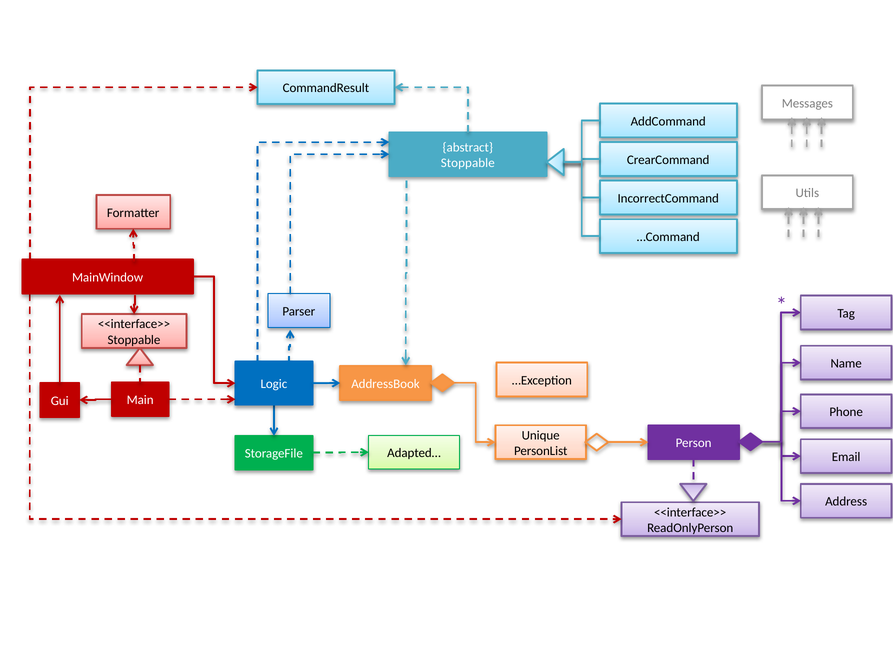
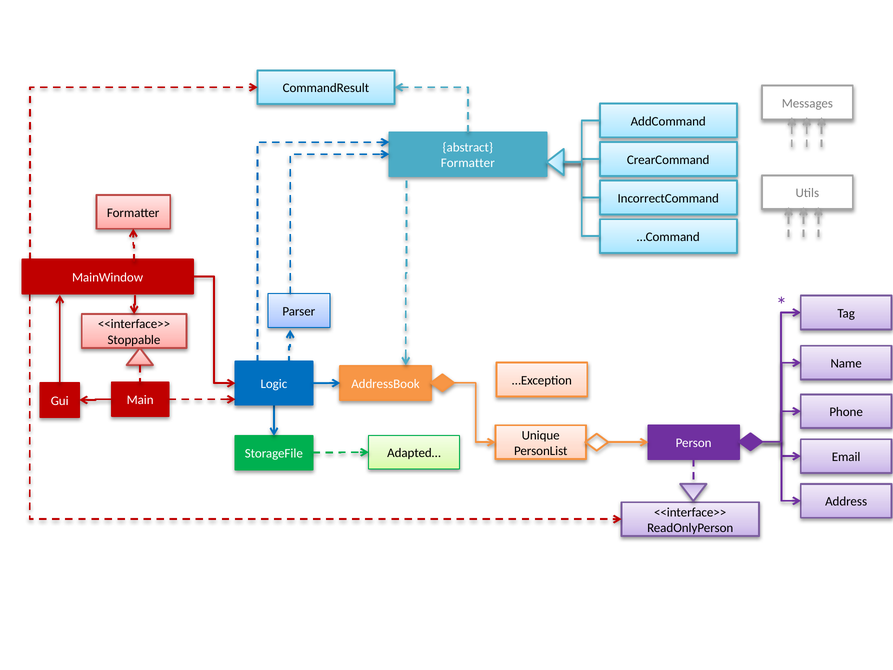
Stoppable: Stoppable -> Formatter (468, 163)
